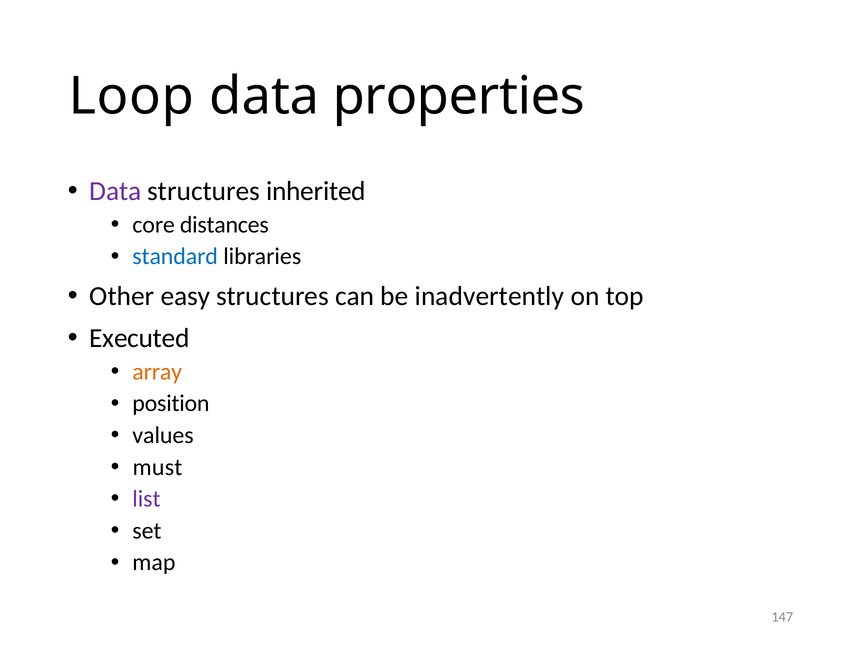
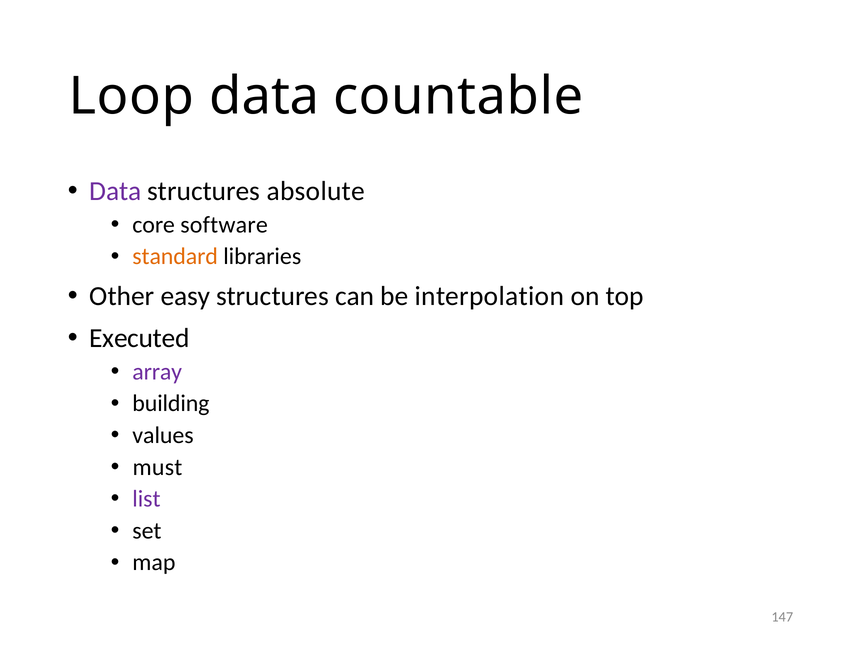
properties: properties -> countable (458, 96)
inherited: inherited -> absolute (316, 191)
distances: distances -> software (224, 225)
standard colour: blue -> orange (175, 256)
inadvertently: inadvertently -> interpolation (489, 296)
array colour: orange -> purple (157, 372)
position: position -> building (171, 403)
